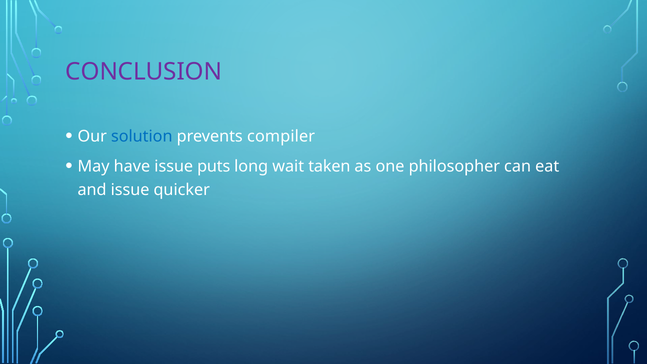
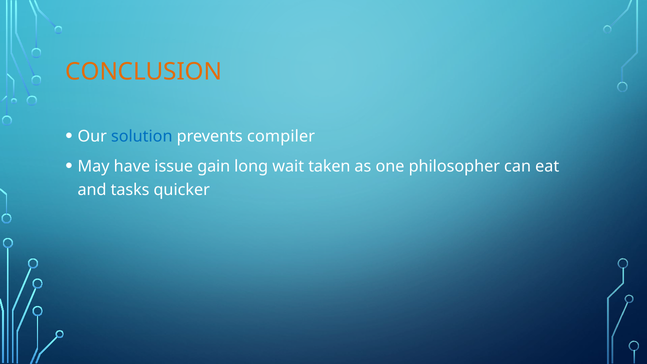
CONCLUSION colour: purple -> orange (144, 72)
puts: puts -> gain (214, 167)
and issue: issue -> tasks (130, 190)
